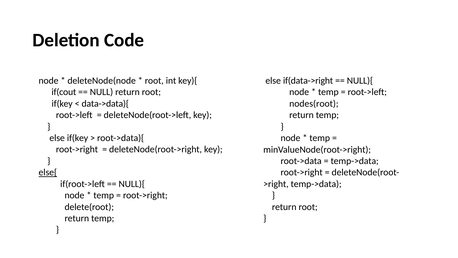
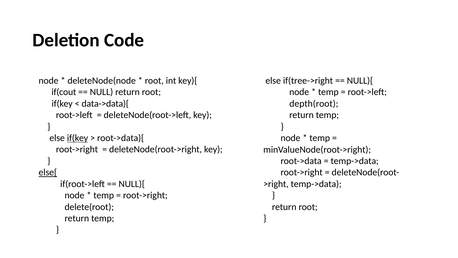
if(data->right: if(data->right -> if(tree->right (308, 81)
nodes(root: nodes(root -> depth(root (314, 103)
if(key underline: none -> present (78, 138)
